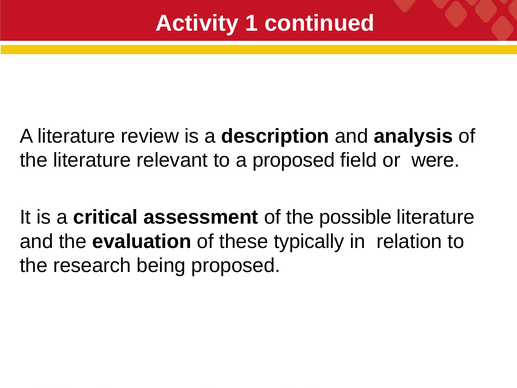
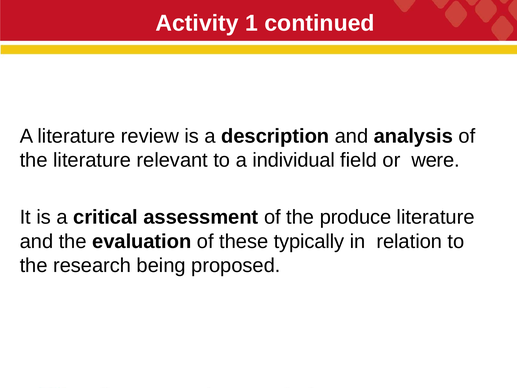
a proposed: proposed -> individual (294, 160)
possible: possible -> produce (355, 217)
